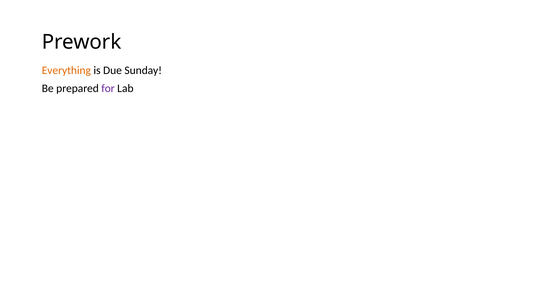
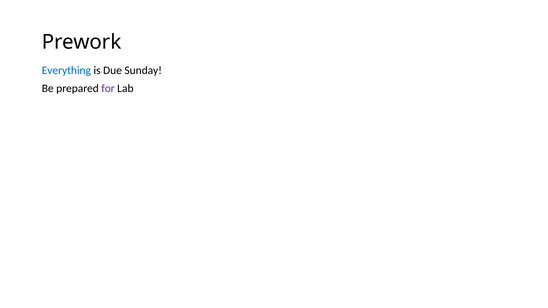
Everything colour: orange -> blue (66, 70)
